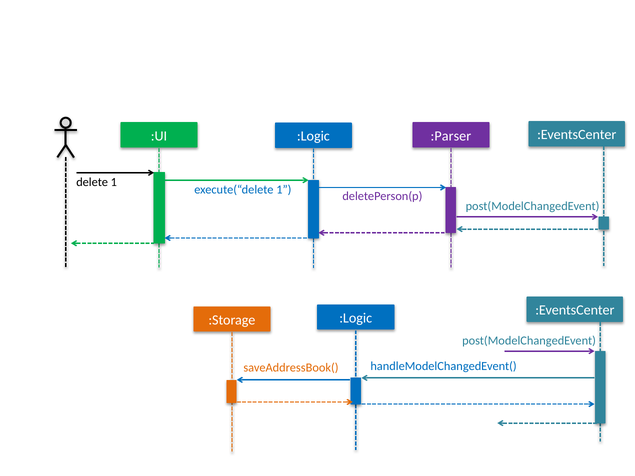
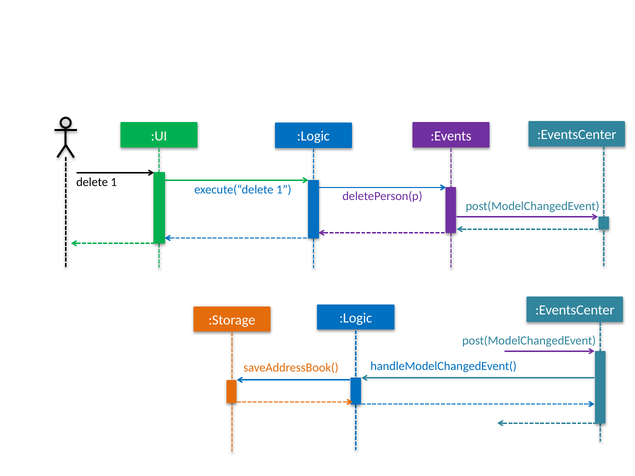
:Parser: :Parser -> :Events (451, 136)
